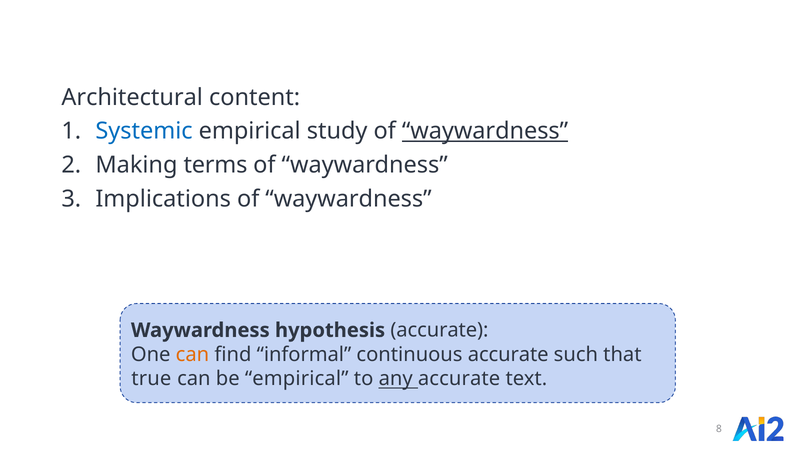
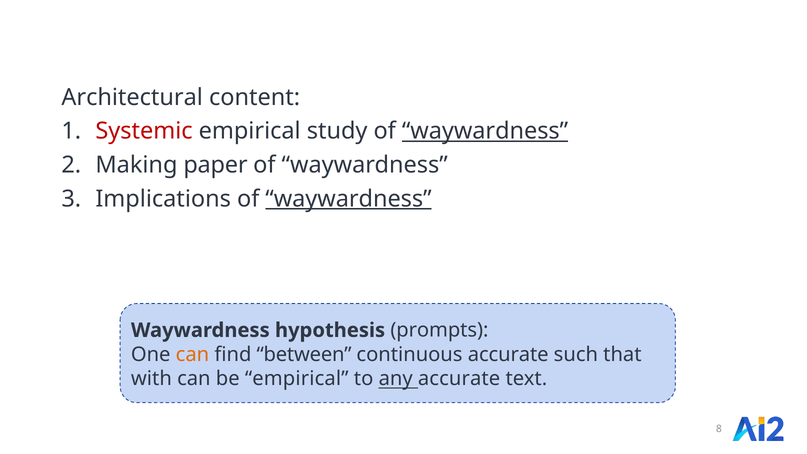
Systemic colour: blue -> red (144, 131)
terms: terms -> paper (215, 165)
waywardness underline: none -> present (348, 199)
hypothesis accurate: accurate -> prompts (439, 330)
informal: informal -> between (304, 354)
true: true -> with (151, 379)
